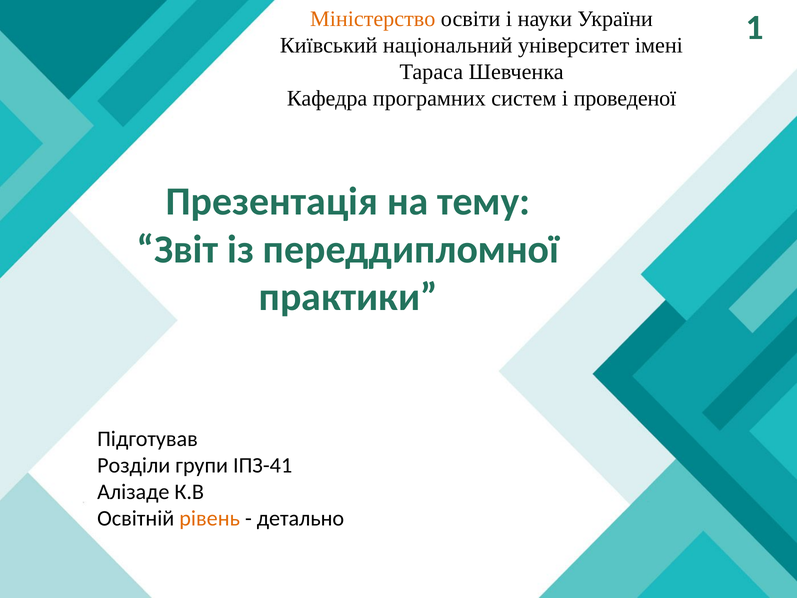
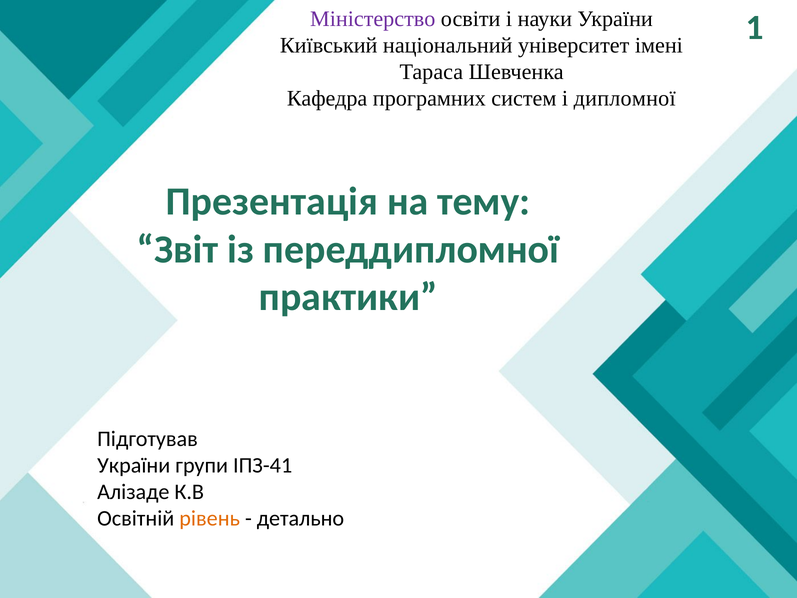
Міністерство colour: orange -> purple (373, 19)
проведеної: проведеної -> дипломної (625, 98)
Розділи: Розділи -> України (134, 465)
